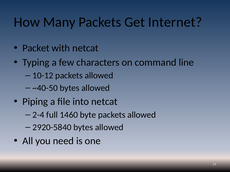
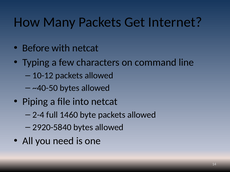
Packet: Packet -> Before (36, 48)
